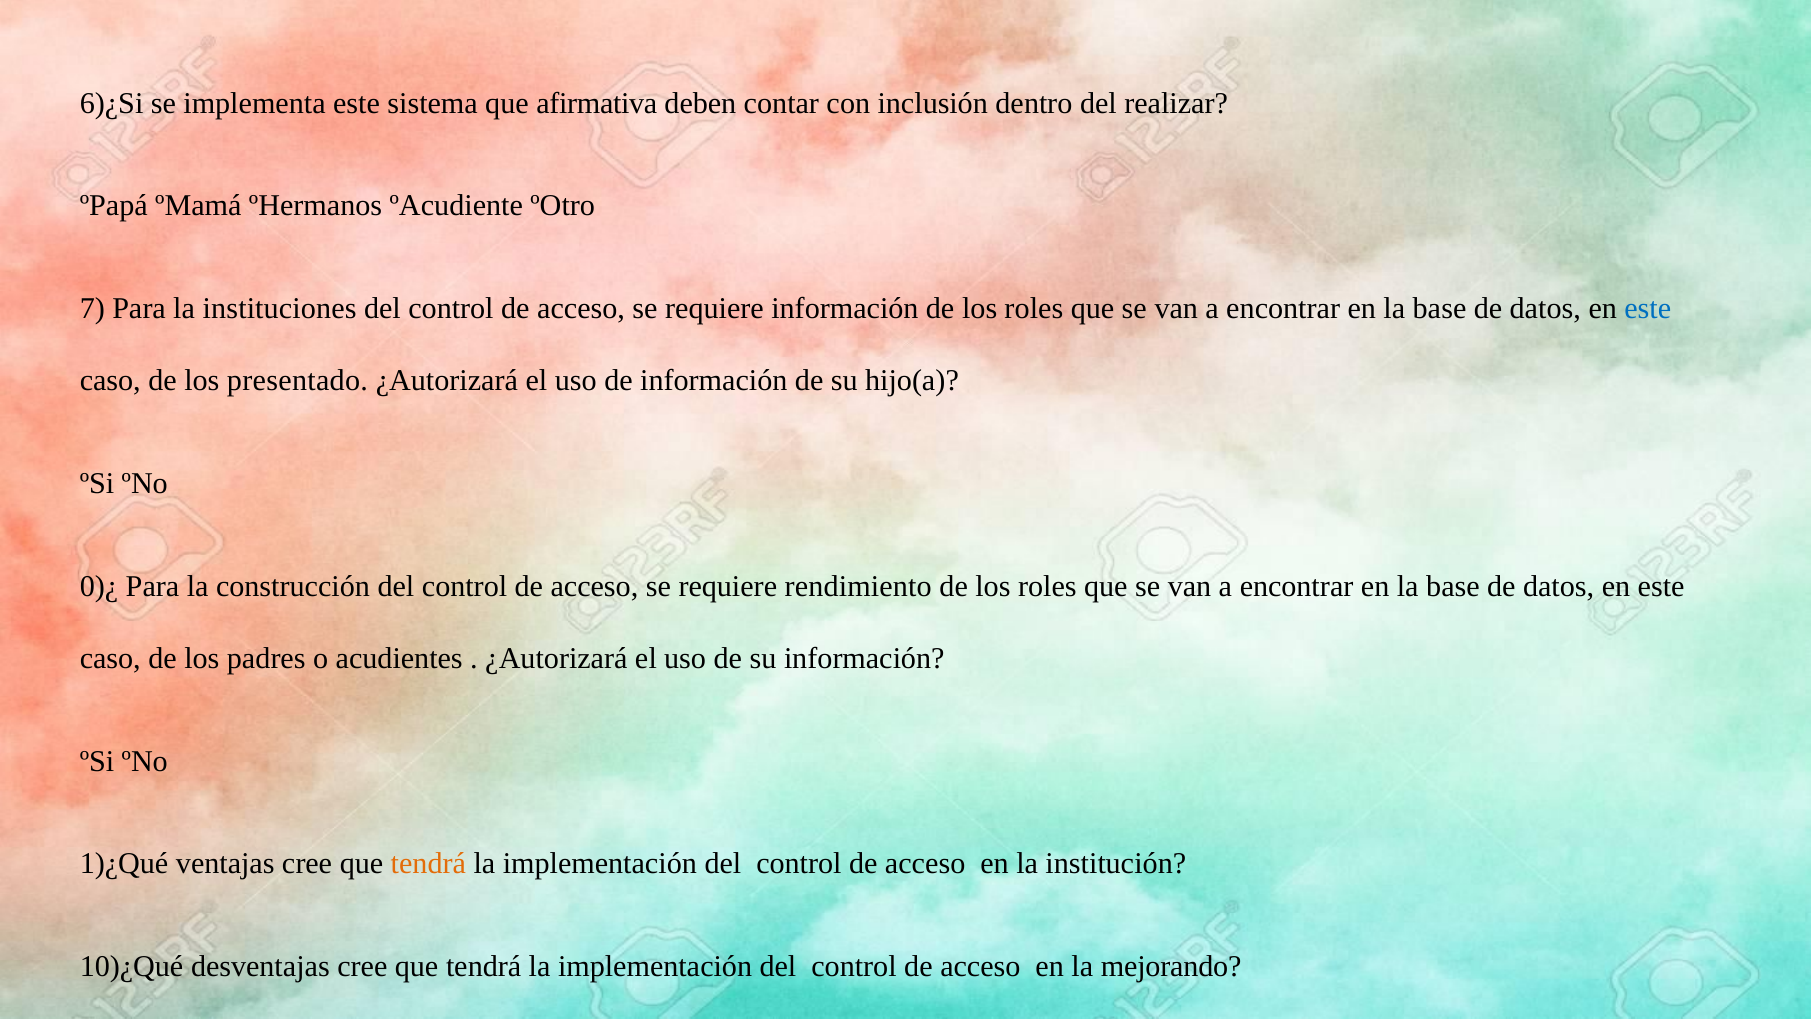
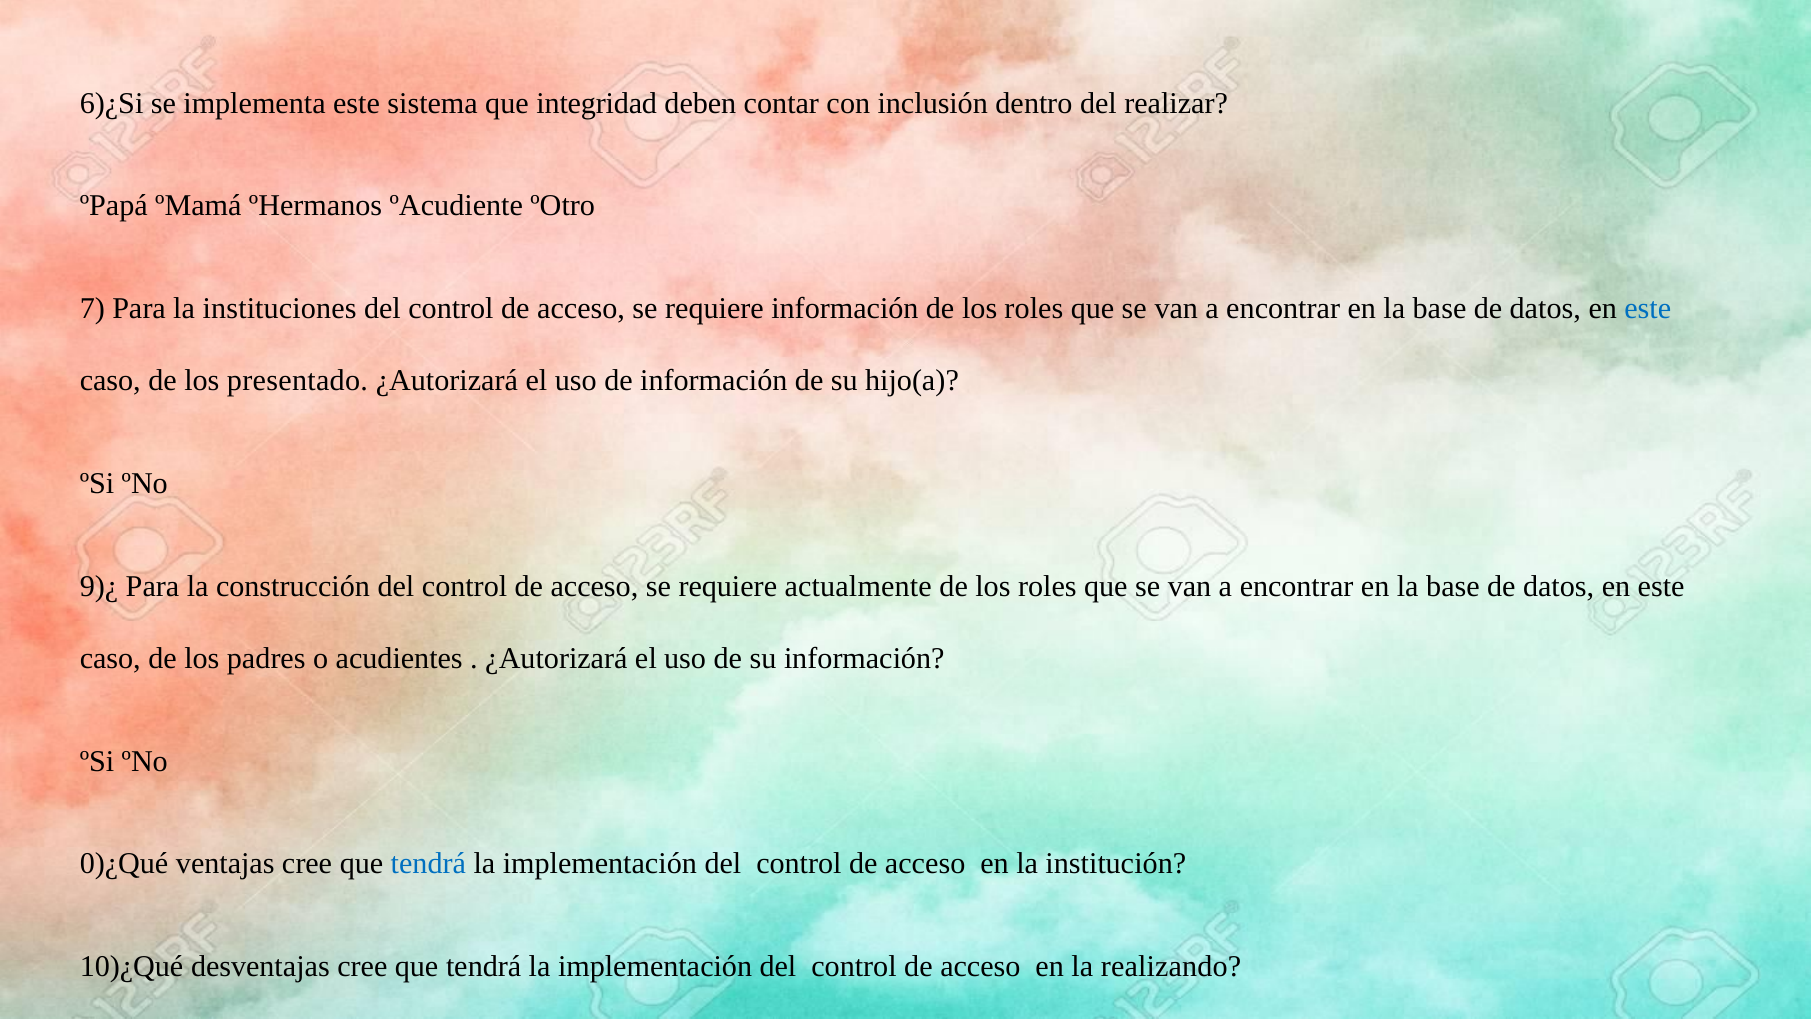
afirmativa: afirmativa -> integridad (597, 103)
0)¿: 0)¿ -> 9)¿ (99, 586)
rendimiento: rendimiento -> actualmente (858, 586)
1)¿Qué: 1)¿Qué -> 0)¿Qué (124, 864)
tendrá colour: orange -> blue (428, 864)
mejorando: mejorando -> realizando (1171, 966)
